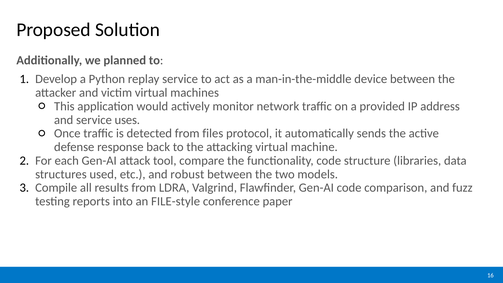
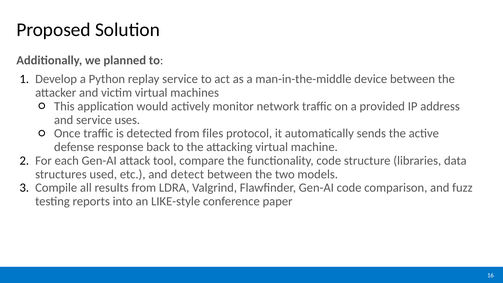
robust: robust -> detect (187, 174)
FILE-style: FILE-style -> LIKE-style (176, 201)
